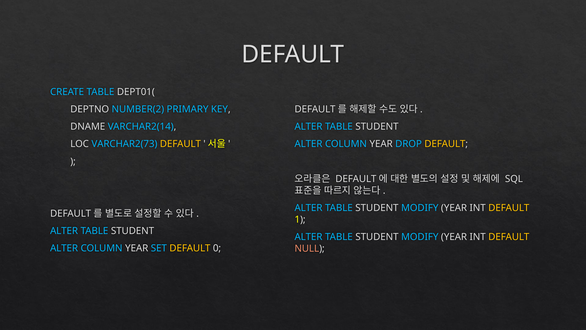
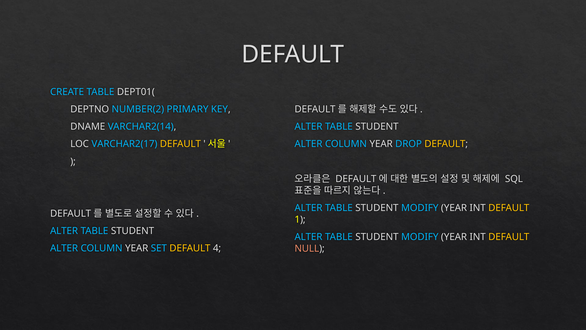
VARCHAR2(73: VARCHAR2(73 -> VARCHAR2(17 (124, 144)
0: 0 -> 4 (217, 248)
